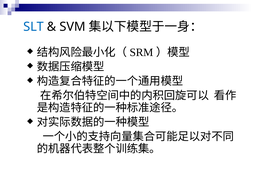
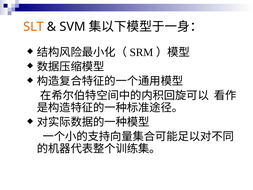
SLT colour: blue -> orange (34, 27)
